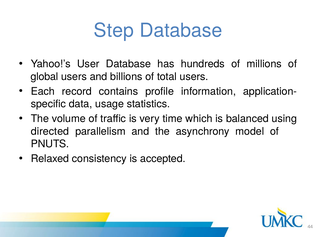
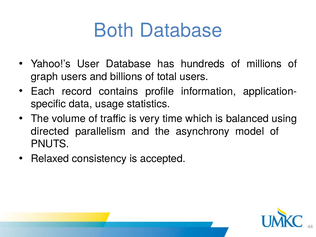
Step: Step -> Both (114, 31)
global: global -> graph (44, 77)
